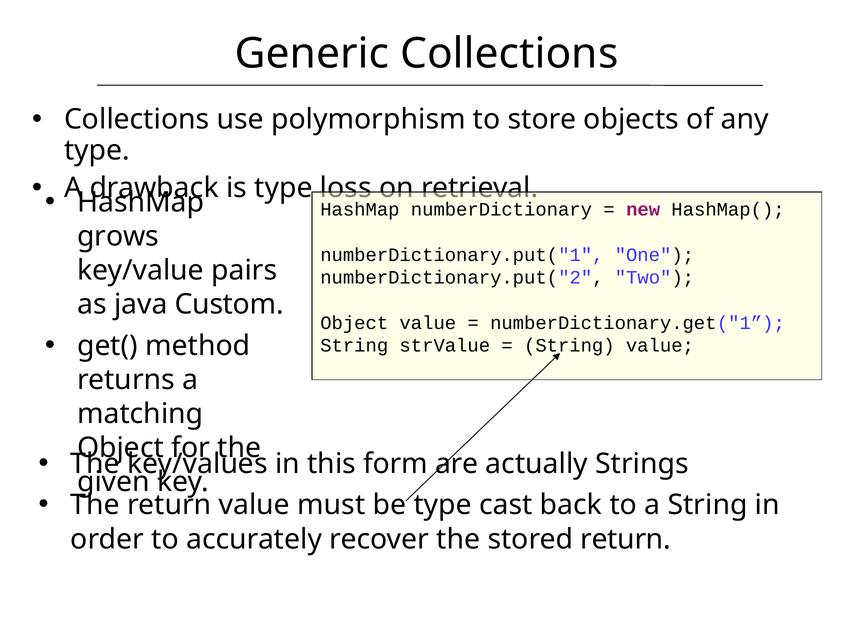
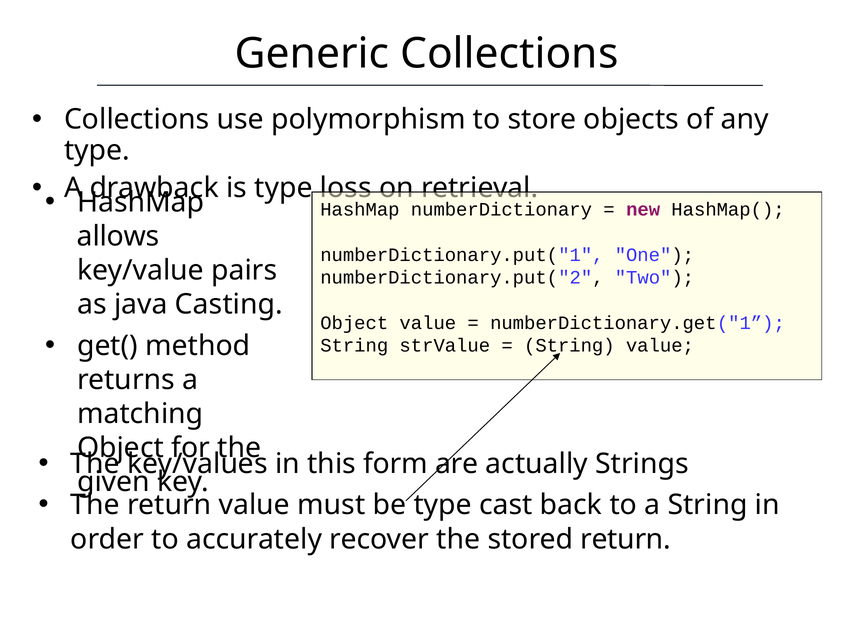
grows: grows -> allows (118, 236)
Custom: Custom -> Casting (229, 305)
